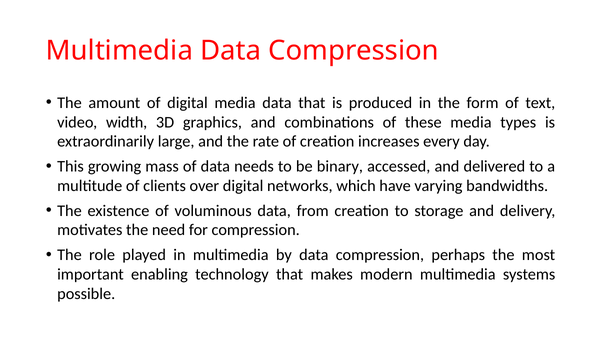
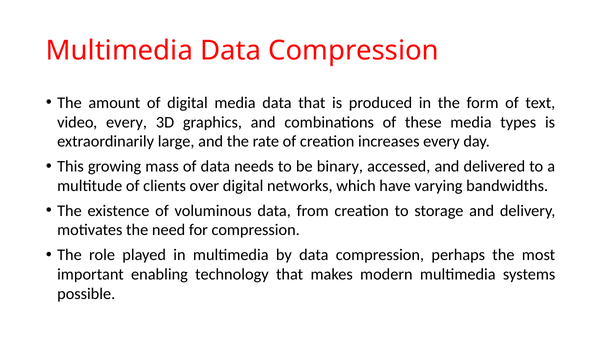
video width: width -> every (127, 122)
